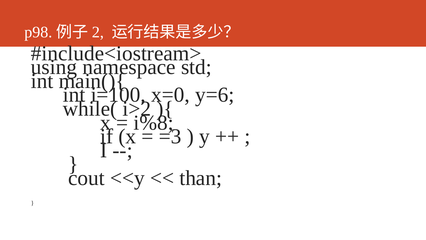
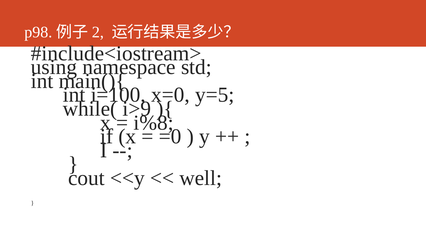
y=6: y=6 -> y=5 (215, 95)
i>2: i>2 -> i>9 (137, 109)
=3: =3 -> =0 (170, 136)
than: than -> well (201, 178)
